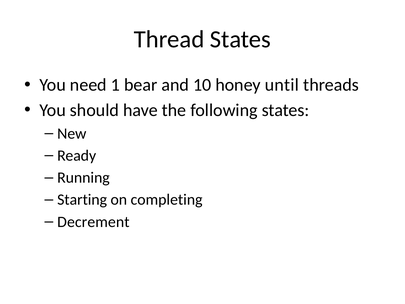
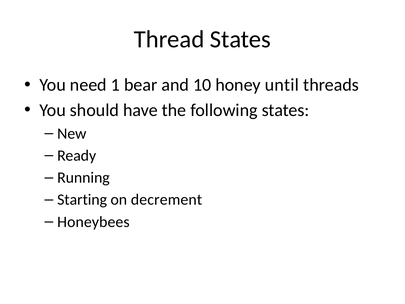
completing: completing -> decrement (167, 200)
Decrement: Decrement -> Honeybees (93, 222)
